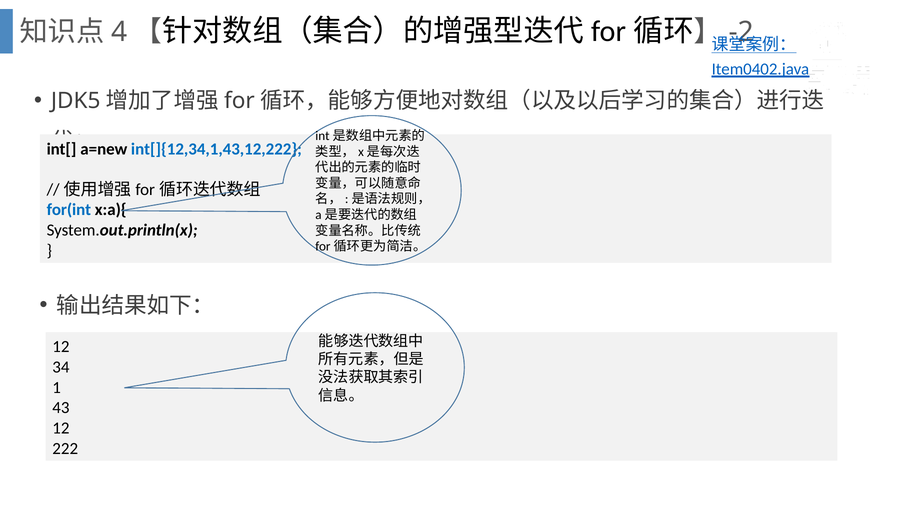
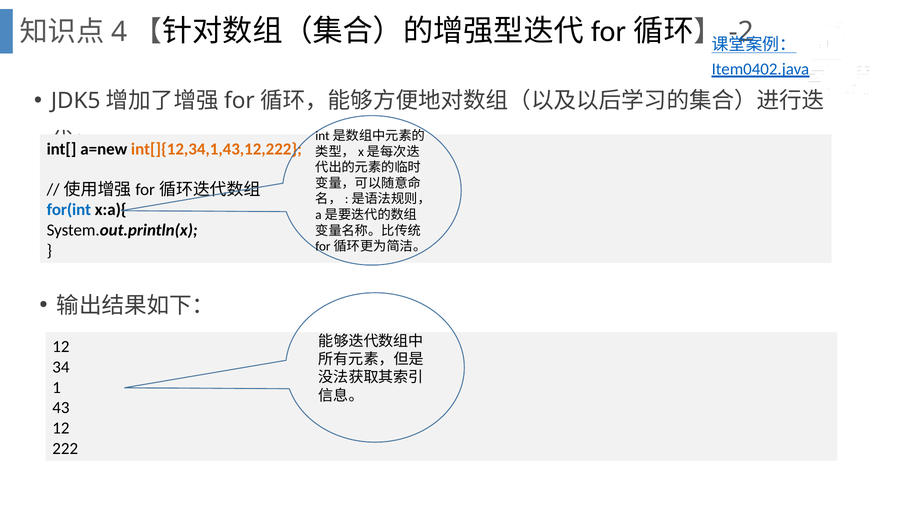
int[]{12,34,1,43,12,222 colour: blue -> orange (216, 149)
